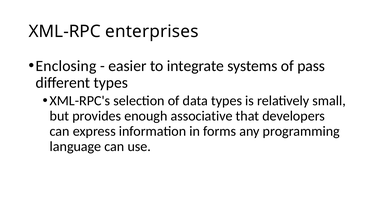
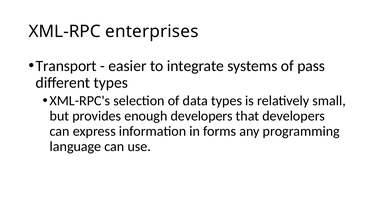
Enclosing: Enclosing -> Transport (66, 66)
enough associative: associative -> developers (202, 116)
